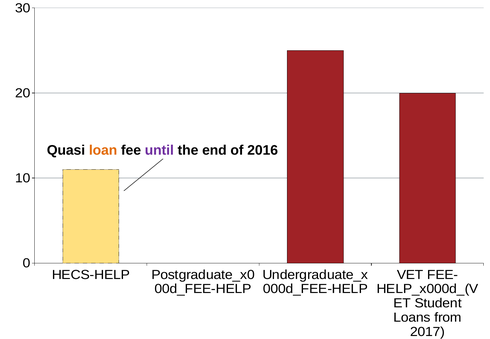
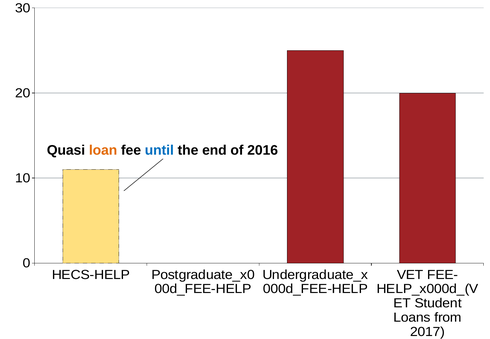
until colour: purple -> blue (159, 150)
